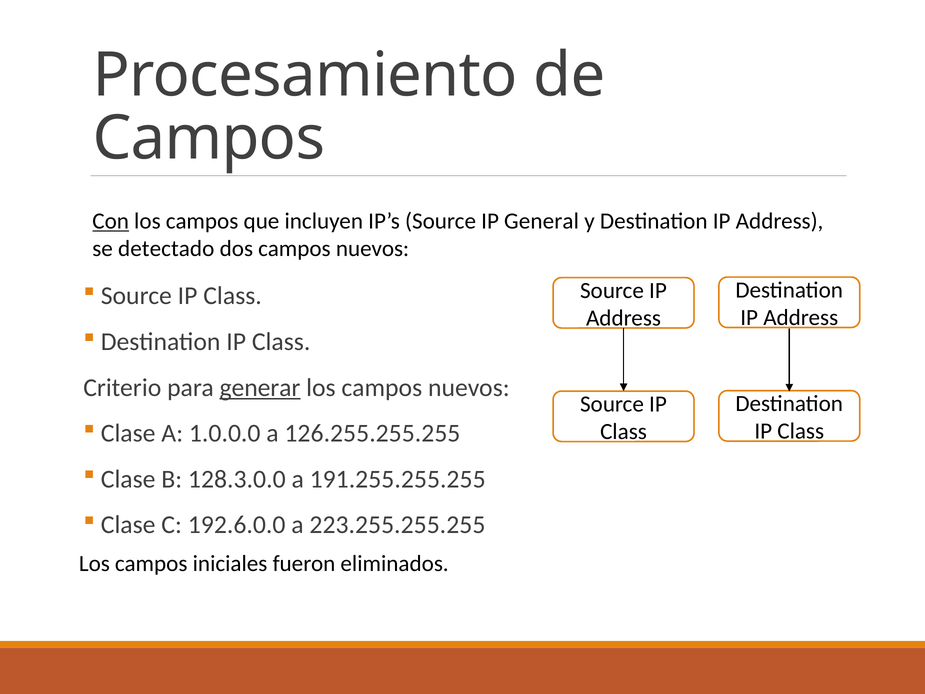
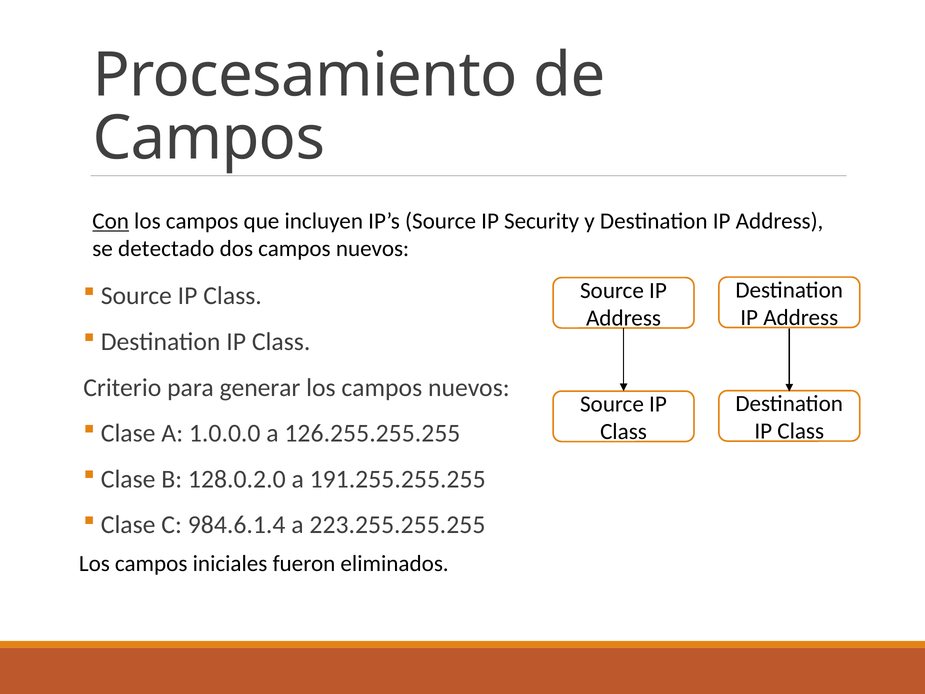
General: General -> Security (542, 221)
generar underline: present -> none (260, 387)
128.3.0.0: 128.3.0.0 -> 128.0.2.0 (237, 479)
192.6.0.0: 192.6.0.0 -> 984.6.1.4 (237, 525)
